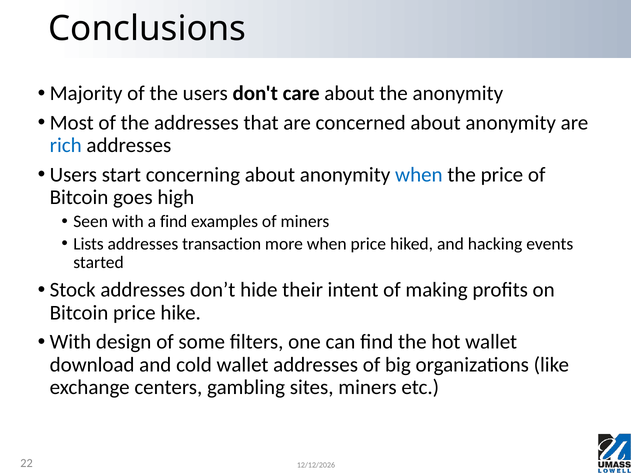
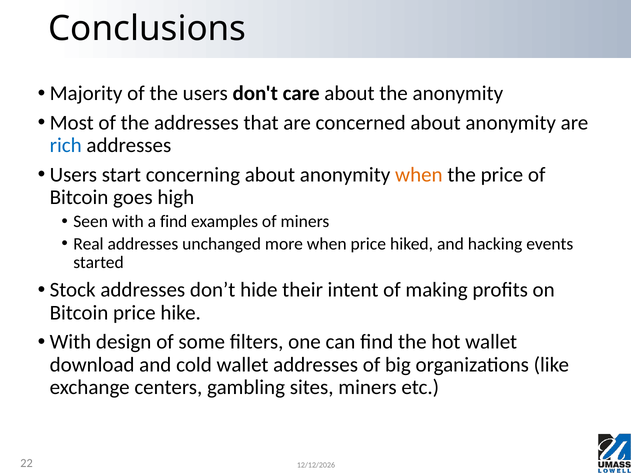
when colour: blue -> orange (419, 175)
Lists: Lists -> Real (88, 244)
transaction: transaction -> unchanged (222, 244)
